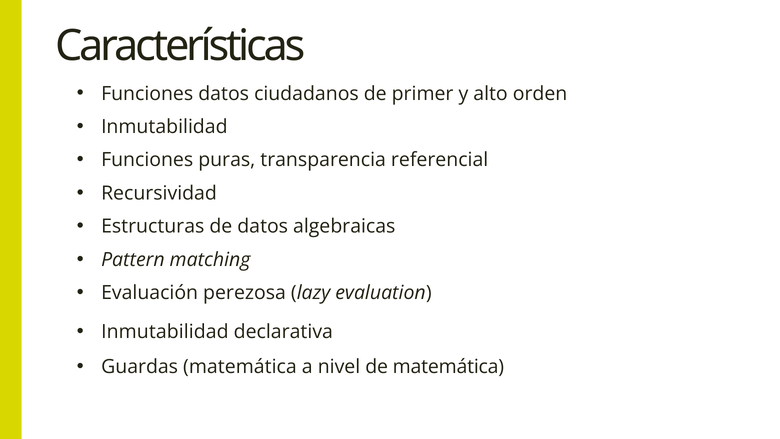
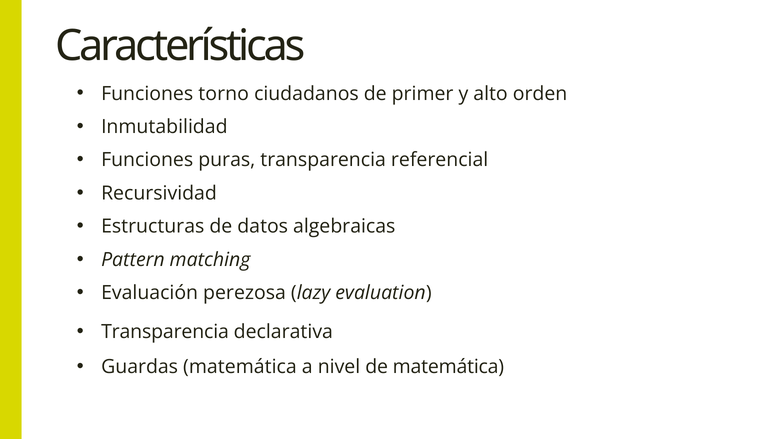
Funciones datos: datos -> torno (224, 94)
Inmutabilidad: Inmutabilidad -> Transparencia (165, 331)
